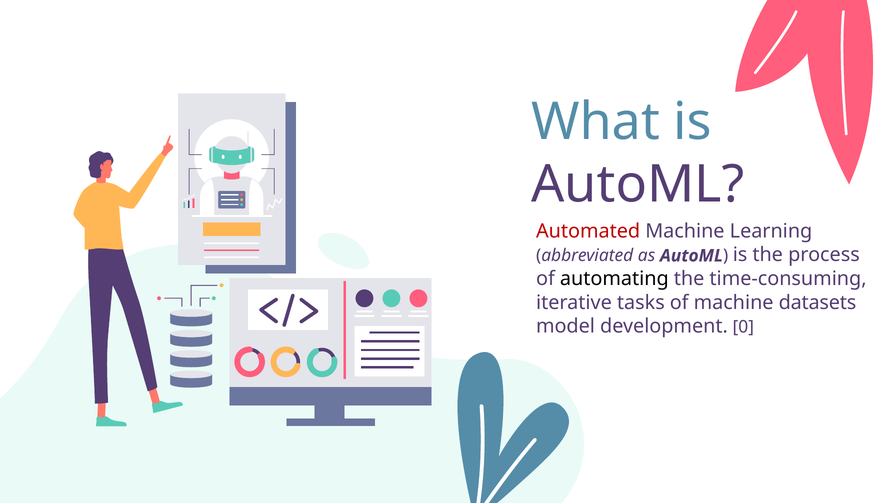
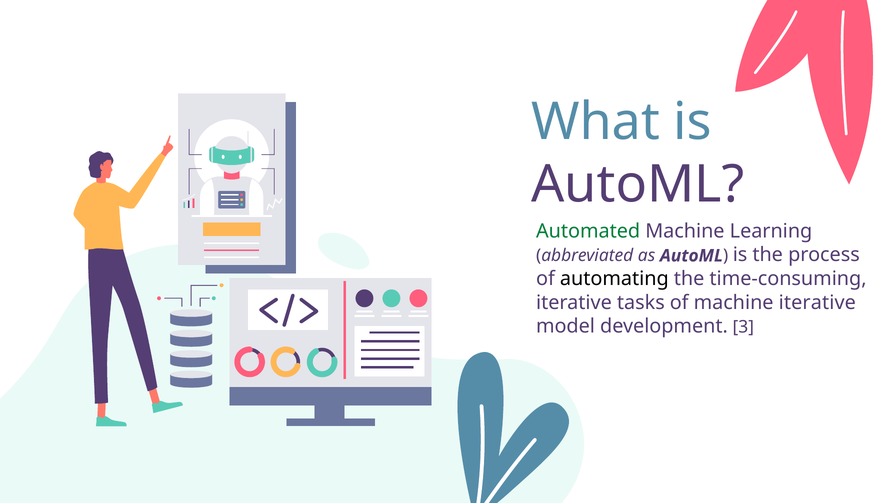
Automated colour: red -> green (588, 231)
machine datasets: datasets -> iterative (817, 303)
0: 0 -> 3 (743, 327)
